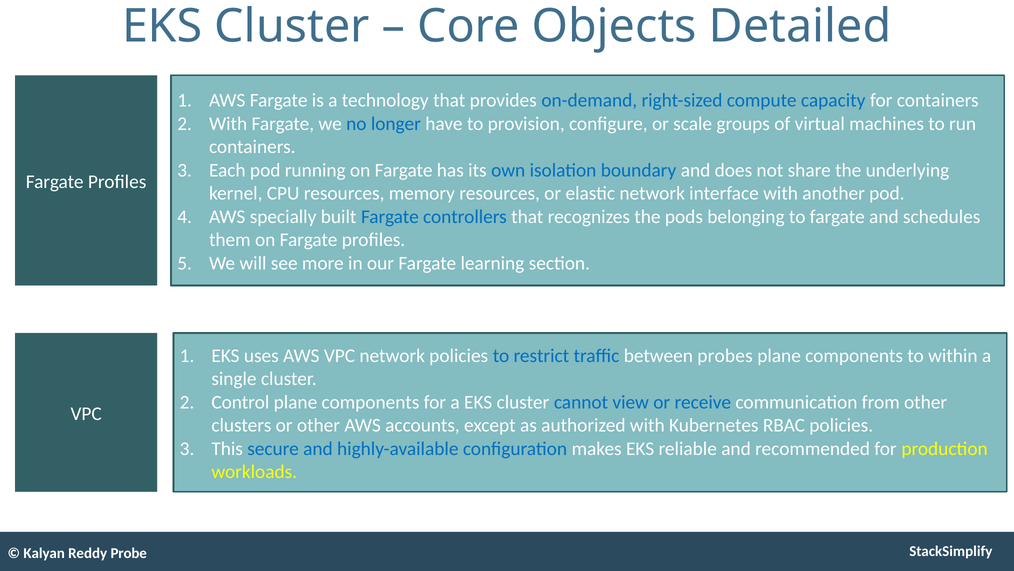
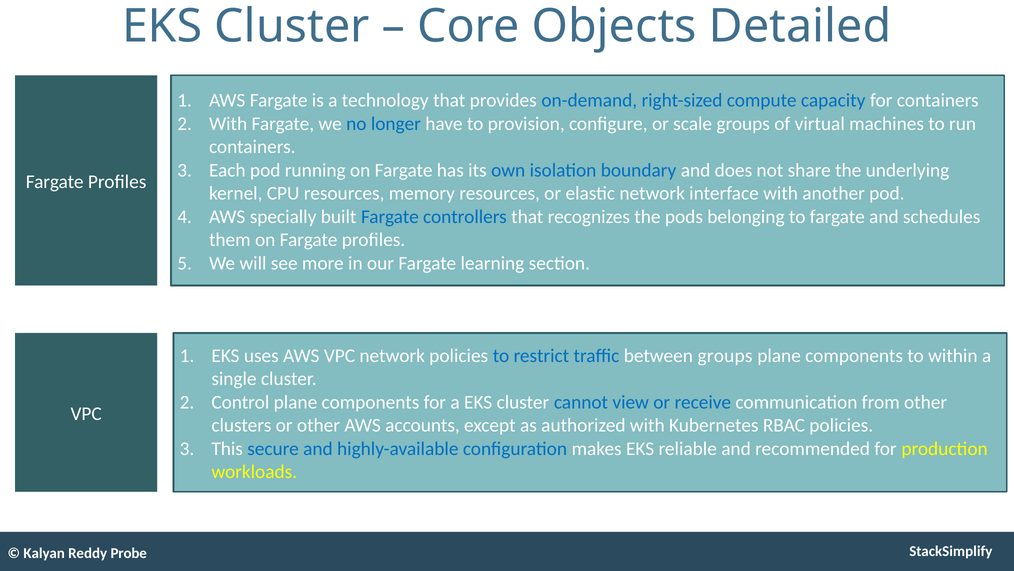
between probes: probes -> groups (725, 355)
